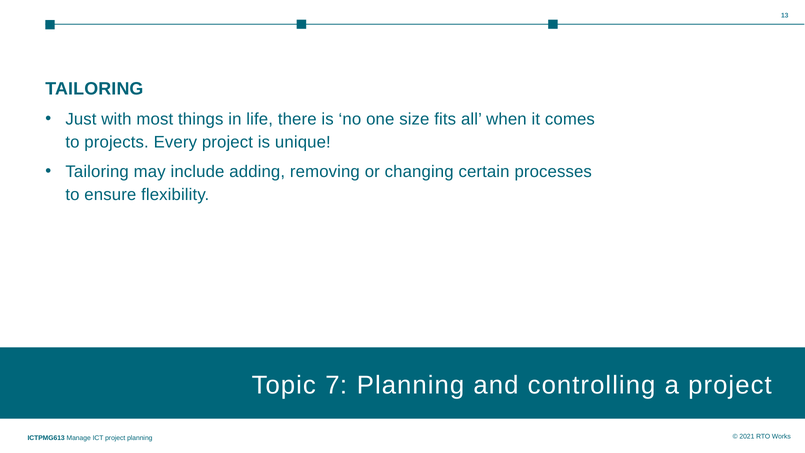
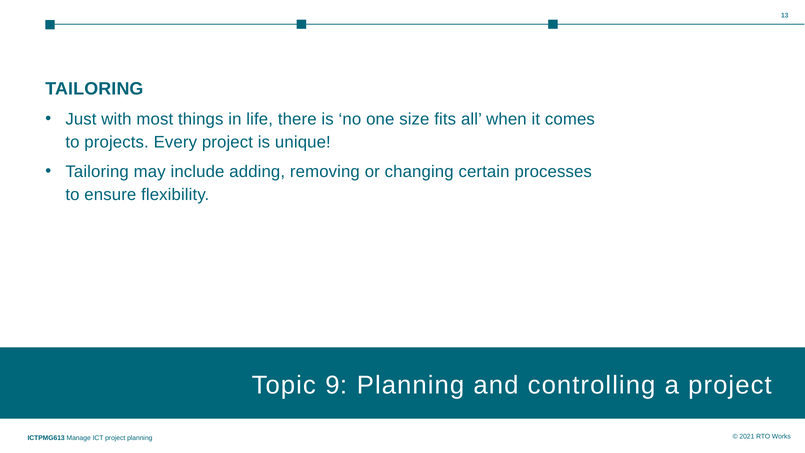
7: 7 -> 9 (336, 385)
